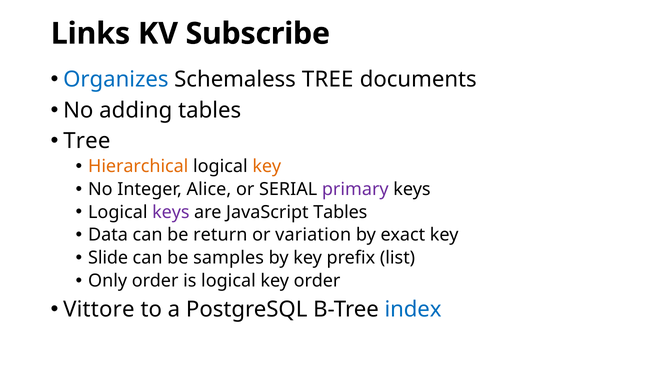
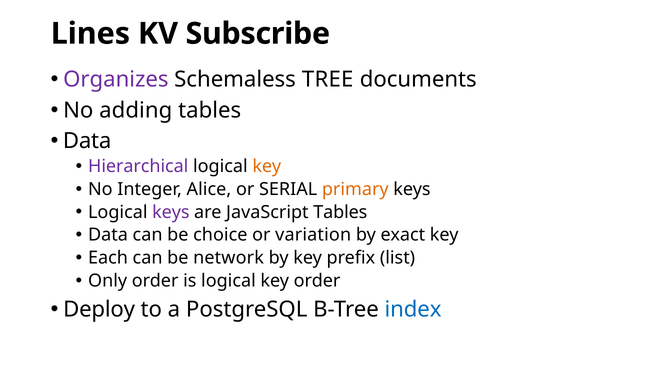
Links: Links -> Lines (90, 34)
Organizes colour: blue -> purple (116, 79)
Tree: Tree -> Data (87, 141)
Hierarchical colour: orange -> purple (138, 166)
primary colour: purple -> orange (355, 189)
return: return -> choice (220, 235)
Slide: Slide -> Each (108, 258)
samples: samples -> network (229, 258)
Vittore: Vittore -> Deploy (99, 309)
